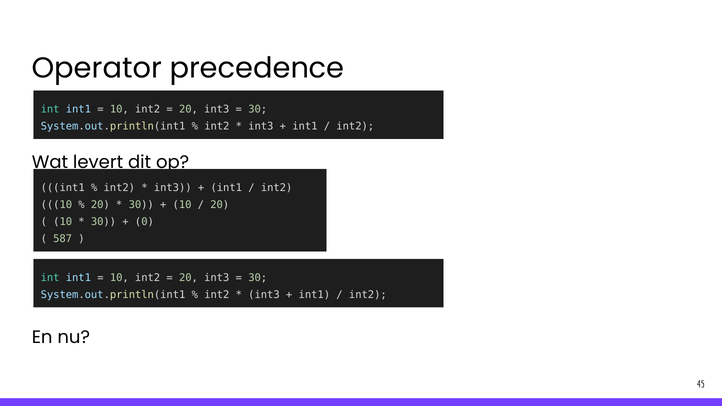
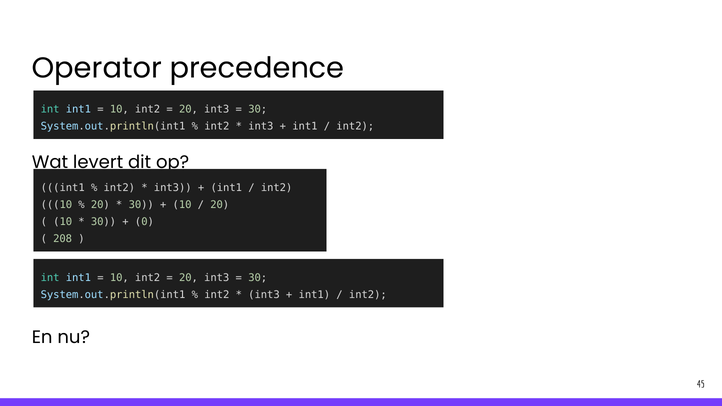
587: 587 -> 208 (63, 239)
